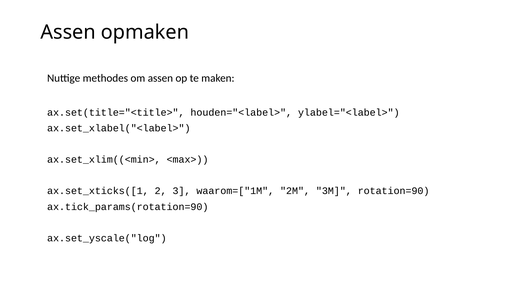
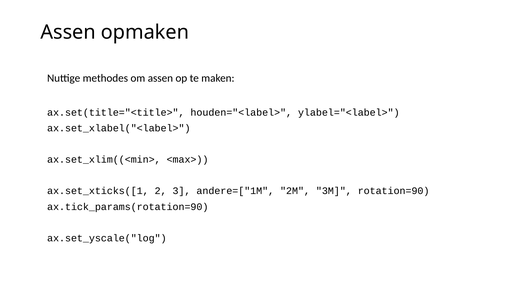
waarom=["1M: waarom=["1M -> andere=["1M (235, 191)
